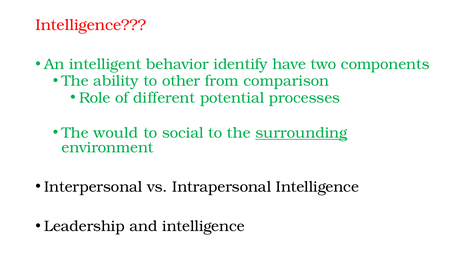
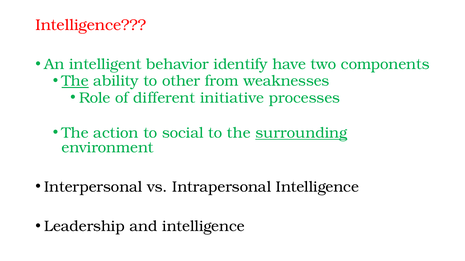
The underline: none -> present (75, 81)
comparison: comparison -> weaknesses (286, 81)
potential: potential -> initiative (232, 98)
would: would -> action (116, 133)
